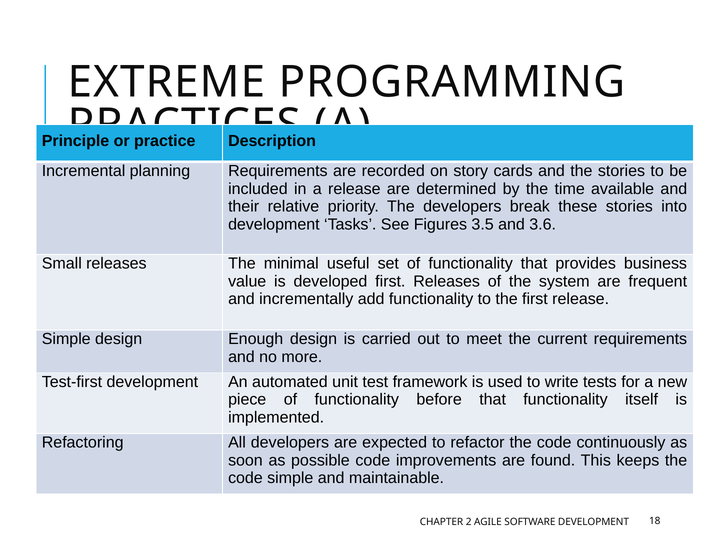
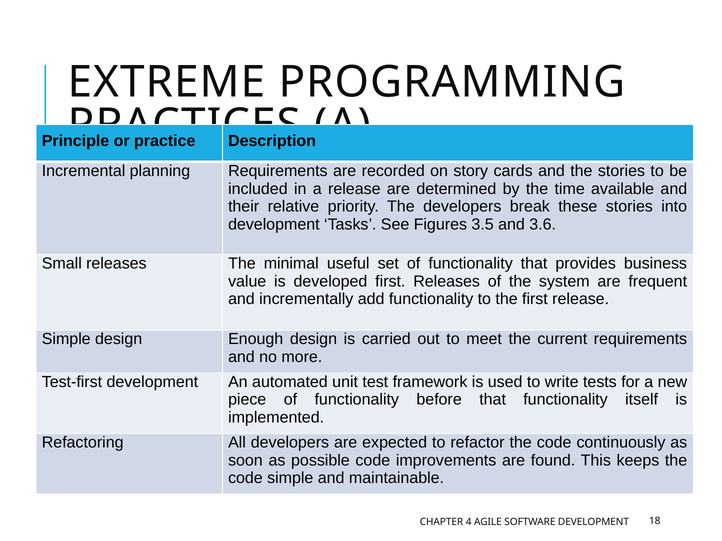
2: 2 -> 4 (469, 522)
